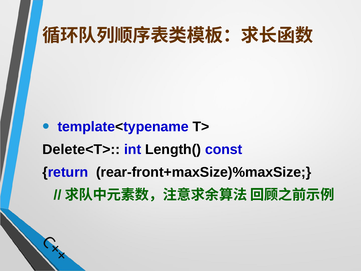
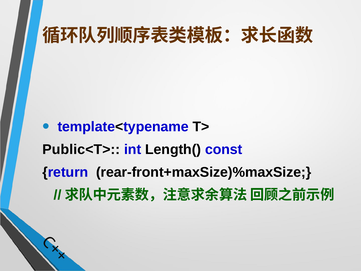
Delete<T>: Delete<T> -> Public<T> (81, 149)
